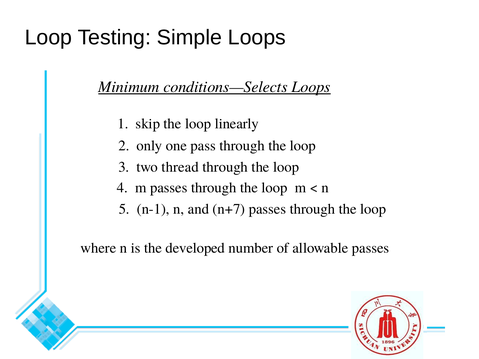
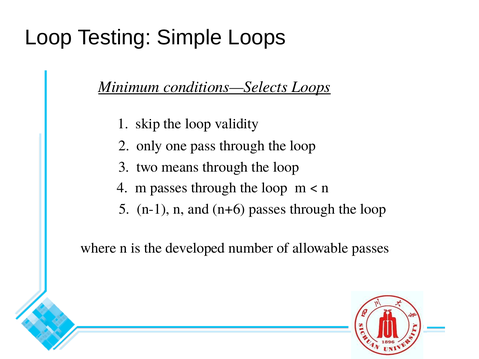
linearly: linearly -> validity (237, 124)
thread: thread -> means (180, 167)
n+7: n+7 -> n+6 (229, 209)
